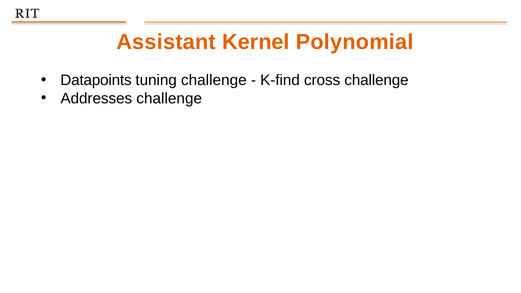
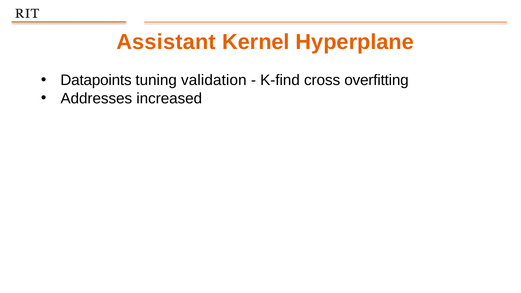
Polynomial: Polynomial -> Hyperplane (355, 42)
tuning challenge: challenge -> validation (214, 80)
cross challenge: challenge -> overfitting (377, 80)
Addresses challenge: challenge -> increased (169, 98)
